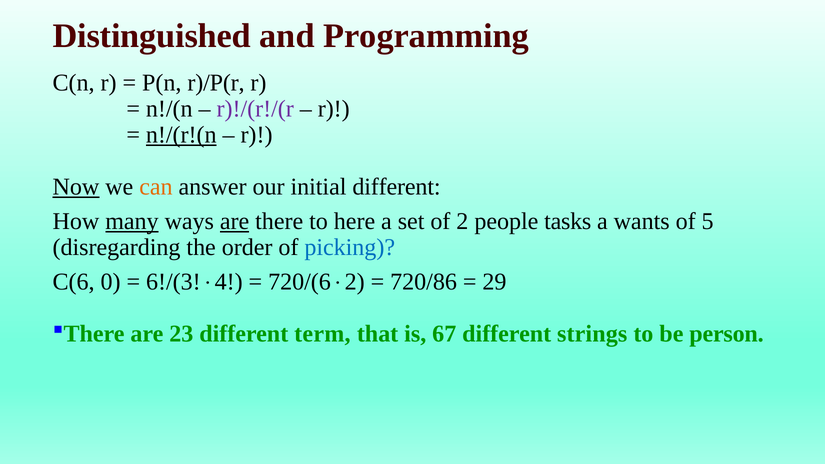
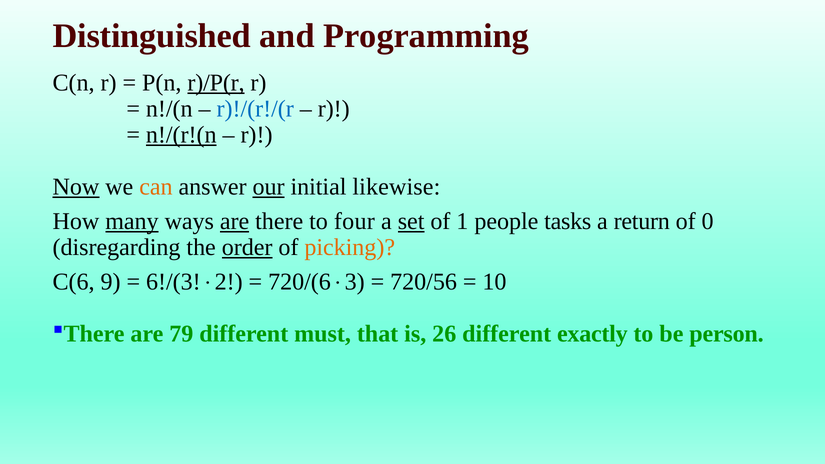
r)/P(r underline: none -> present (216, 83)
r)!/(r!/(r colour: purple -> blue (255, 109)
our underline: none -> present (269, 187)
initial different: different -> likewise (396, 187)
here: here -> four (354, 221)
set underline: none -> present (411, 221)
of 2: 2 -> 1 (462, 221)
wants: wants -> return (642, 221)
5: 5 -> 0 (708, 221)
order underline: none -> present (247, 247)
picking colour: blue -> orange (350, 247)
0: 0 -> 9 (111, 282)
4: 4 -> 2 (229, 282)
2: 2 -> 3 (355, 282)
720/86: 720/86 -> 720/56 (424, 282)
29: 29 -> 10 (494, 282)
23: 23 -> 79 (181, 334)
term: term -> must (323, 334)
67: 67 -> 26 (444, 334)
strings: strings -> exactly (592, 334)
